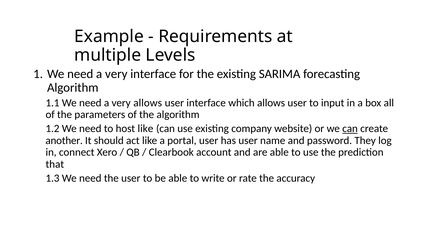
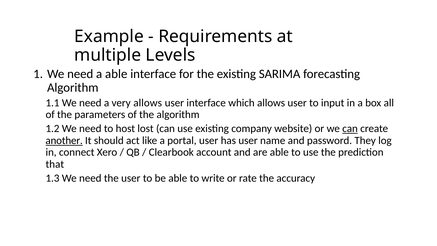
very: very -> able (116, 74)
host like: like -> lost (146, 129)
another underline: none -> present (64, 140)
